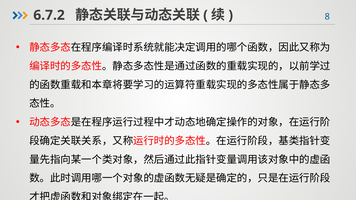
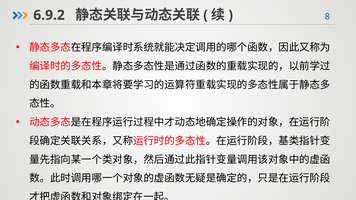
6.7.2: 6.7.2 -> 6.9.2 (49, 15)
